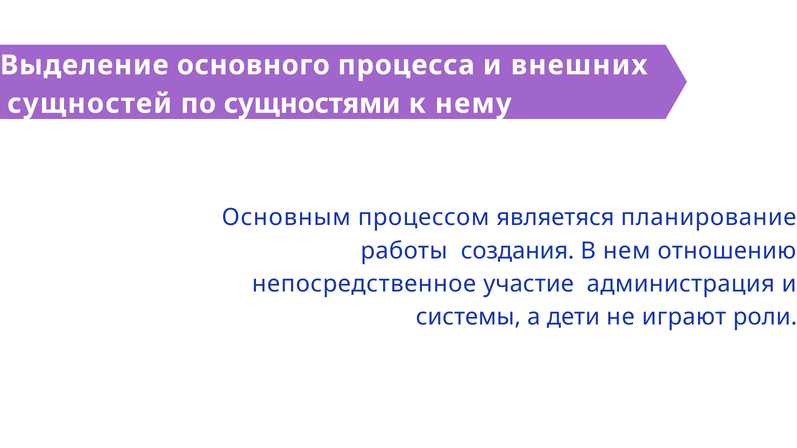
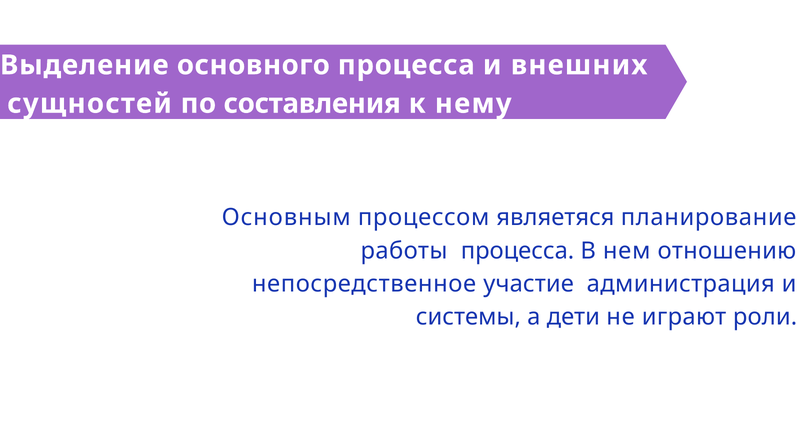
сущностями: сущностями -> составления (312, 104)
работы создания: создания -> процесса (518, 251)
